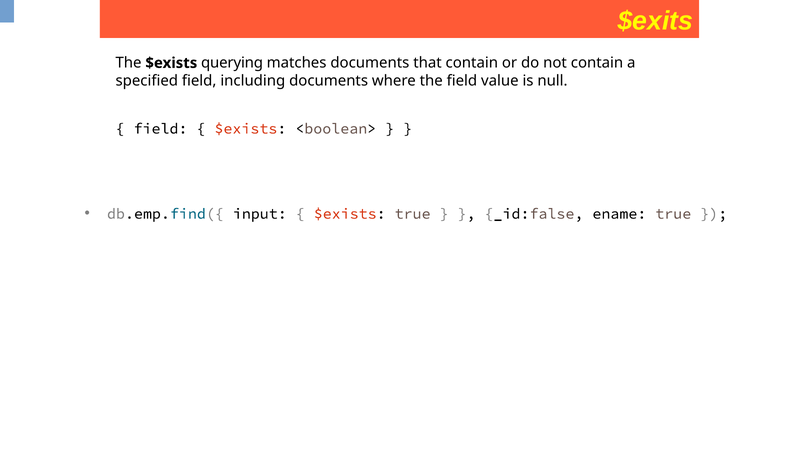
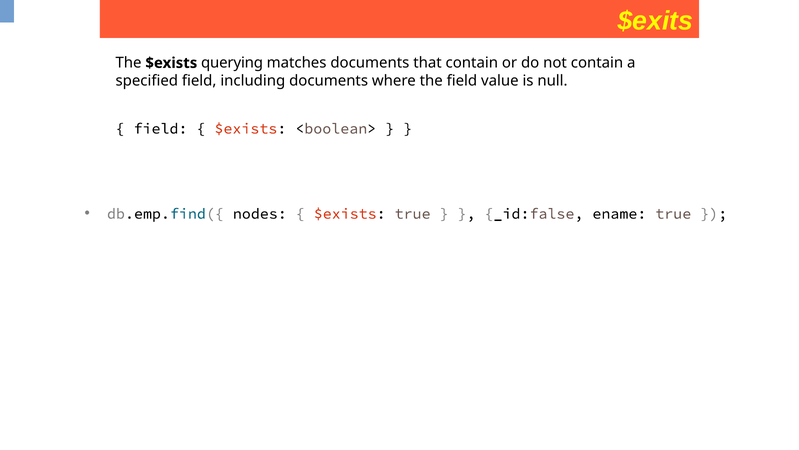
input: input -> nodes (260, 213)
